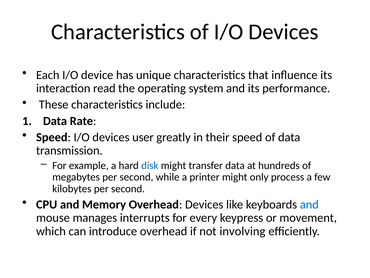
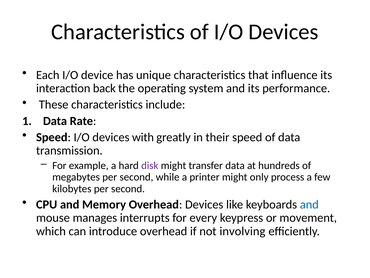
read: read -> back (104, 88)
user: user -> with (143, 137)
disk colour: blue -> purple (150, 165)
